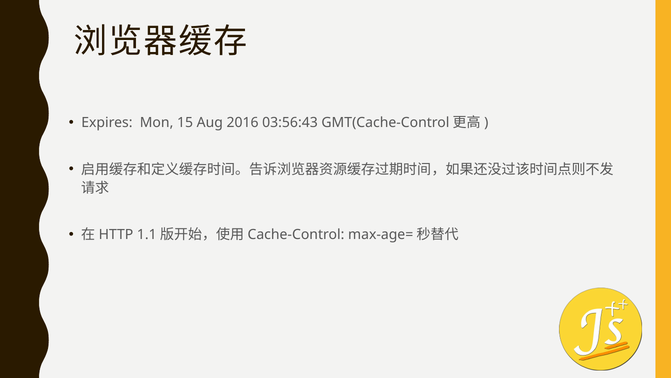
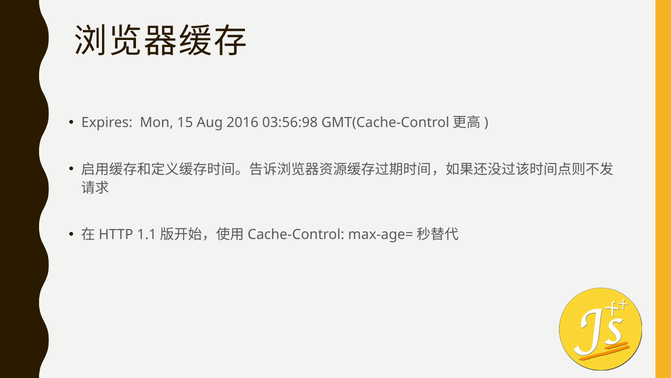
03:56:43: 03:56:43 -> 03:56:98 (290, 123)
